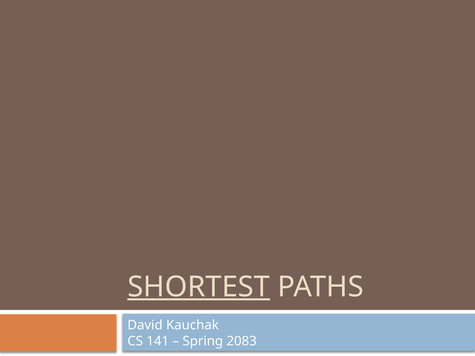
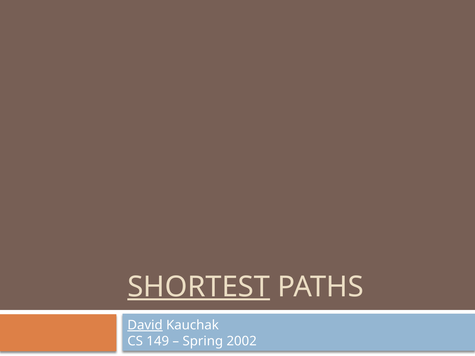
David underline: none -> present (145, 325)
141: 141 -> 149 (158, 341)
2083: 2083 -> 2002 (242, 341)
